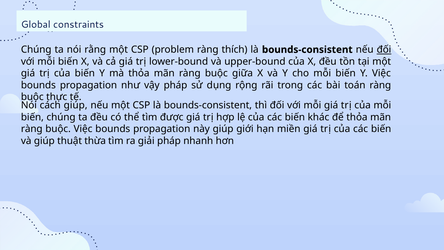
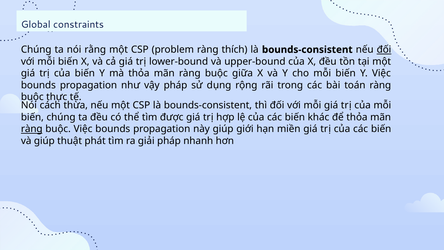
cách giúp: giúp -> thừa (76, 105)
ràng underline: none -> present (32, 129)
thừa: thừa -> phát (95, 141)
